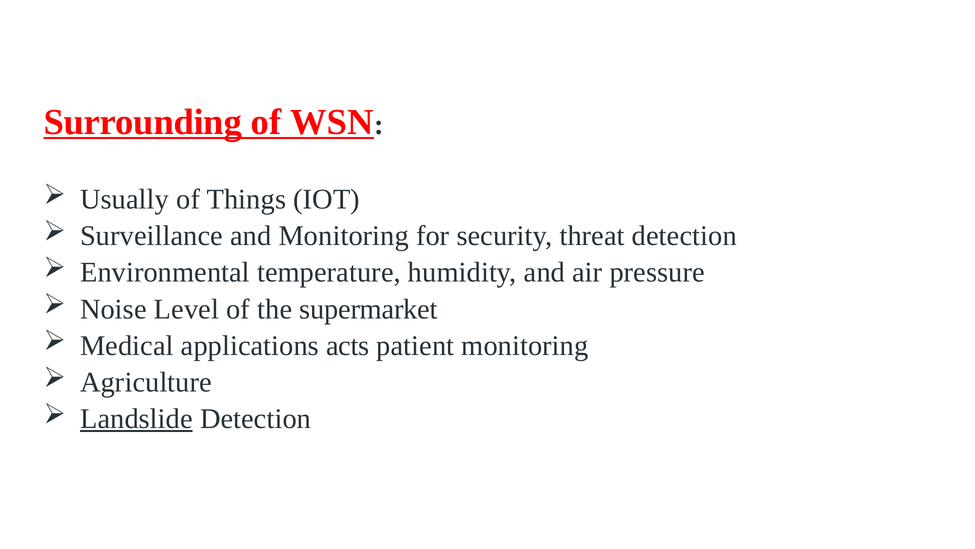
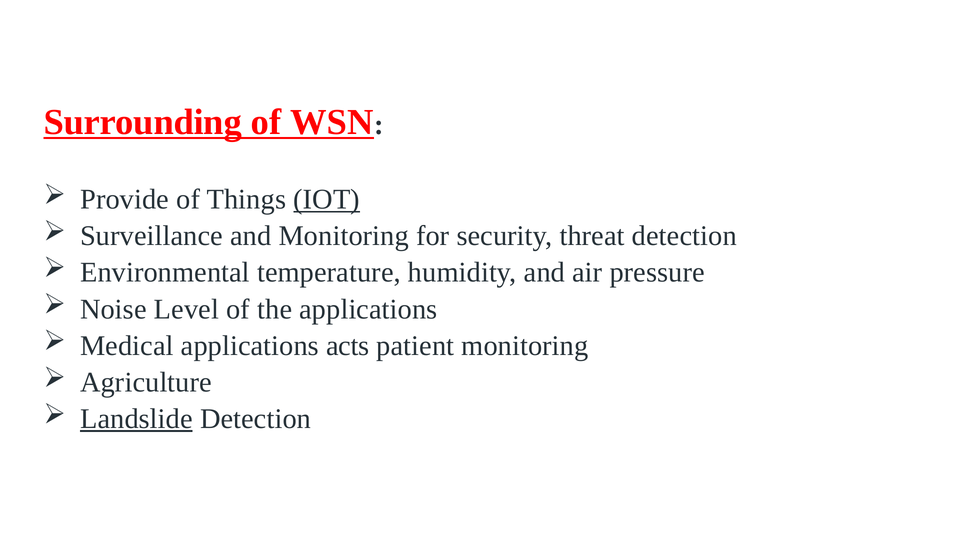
Usually: Usually -> Provide (125, 199)
IOT underline: none -> present (327, 199)
the supermarket: supermarket -> applications (368, 309)
